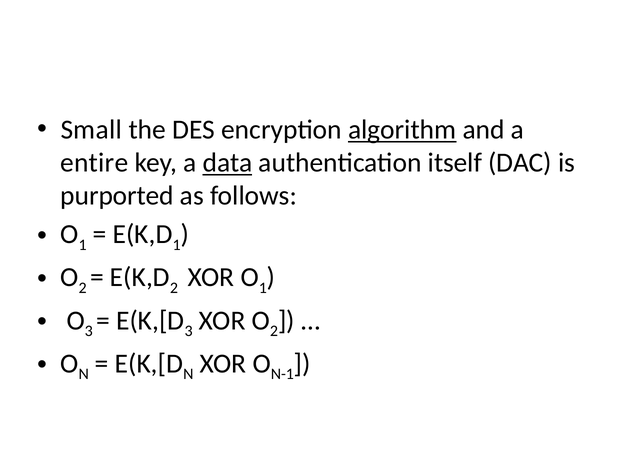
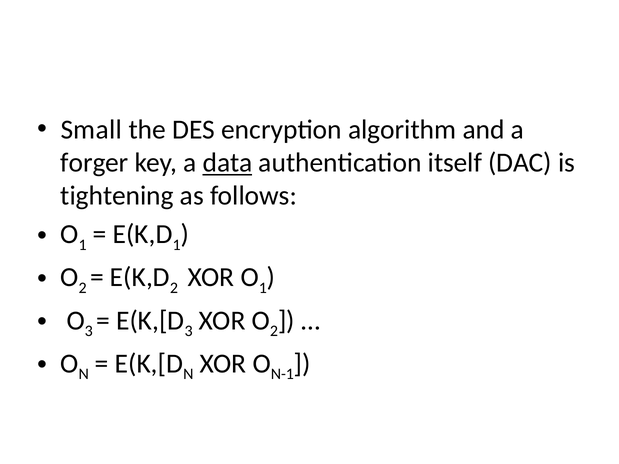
algorithm underline: present -> none (402, 130)
entire: entire -> forger (94, 163)
purported: purported -> tightening (117, 196)
